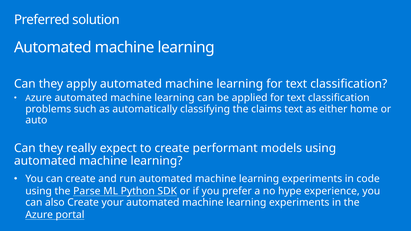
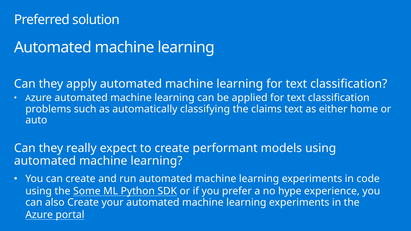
Parse: Parse -> Some (87, 191)
